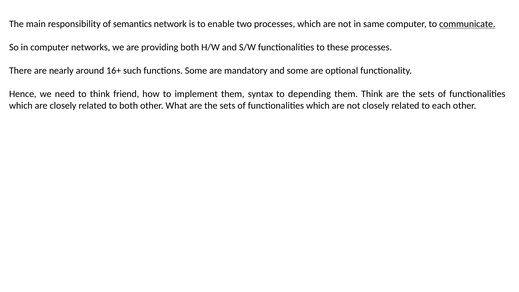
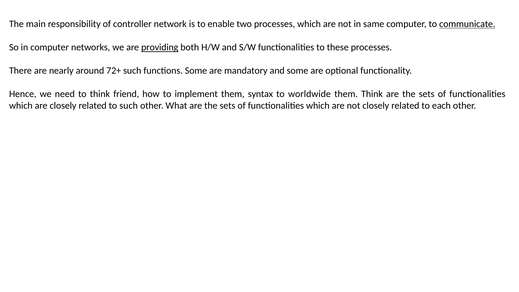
semantics: semantics -> controller (132, 24)
providing underline: none -> present (160, 47)
16+: 16+ -> 72+ (114, 71)
depending: depending -> worldwide (309, 94)
to both: both -> such (129, 106)
